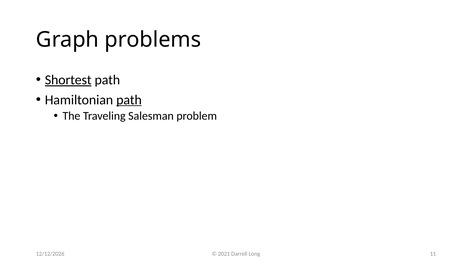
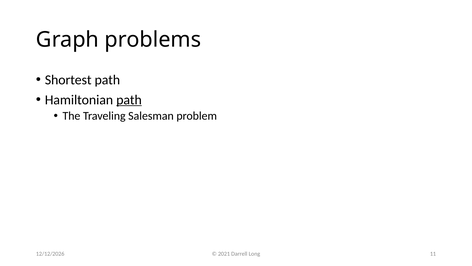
Shortest underline: present -> none (68, 80)
